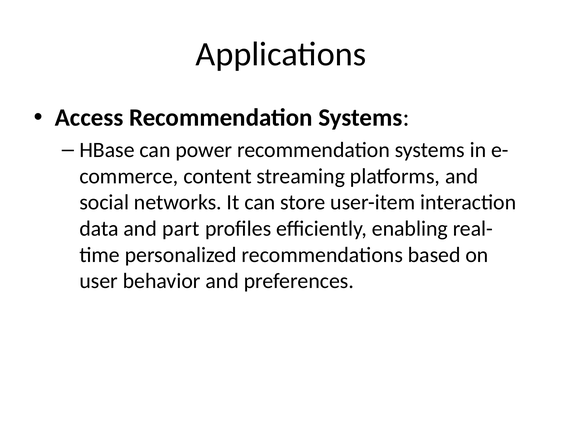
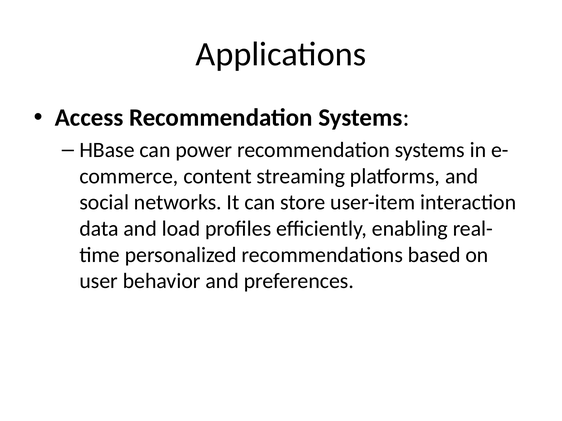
part: part -> load (181, 229)
